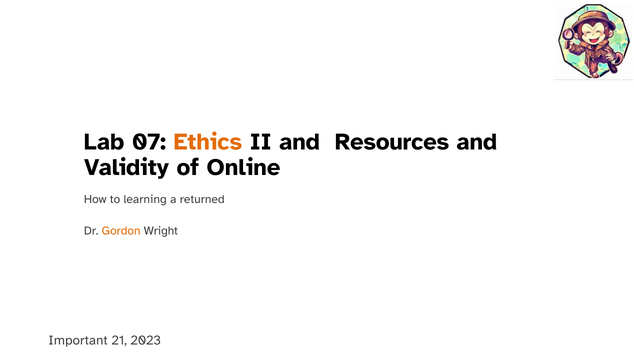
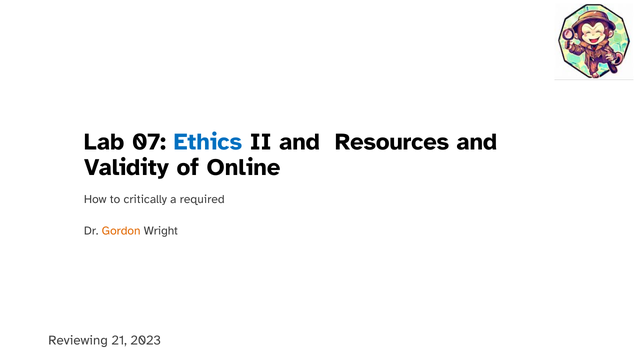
Ethics colour: orange -> blue (208, 142)
learning: learning -> critically (145, 200)
returned: returned -> required (202, 200)
Important: Important -> Reviewing (78, 341)
